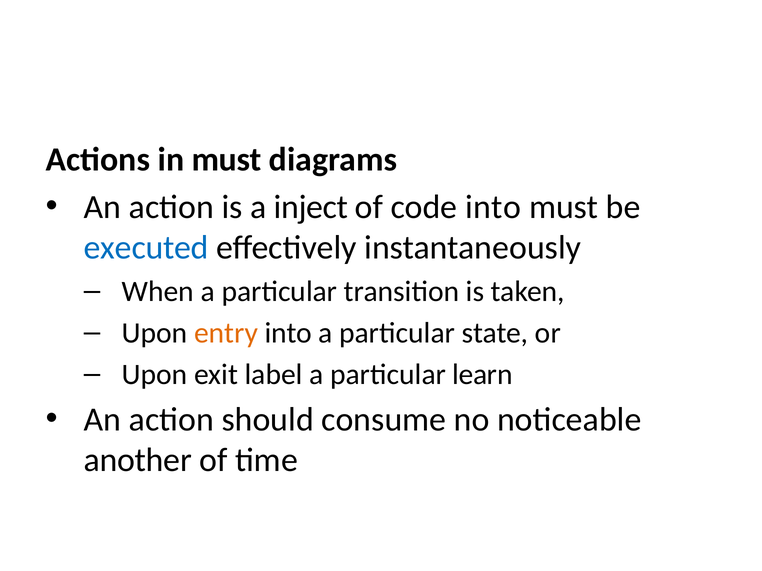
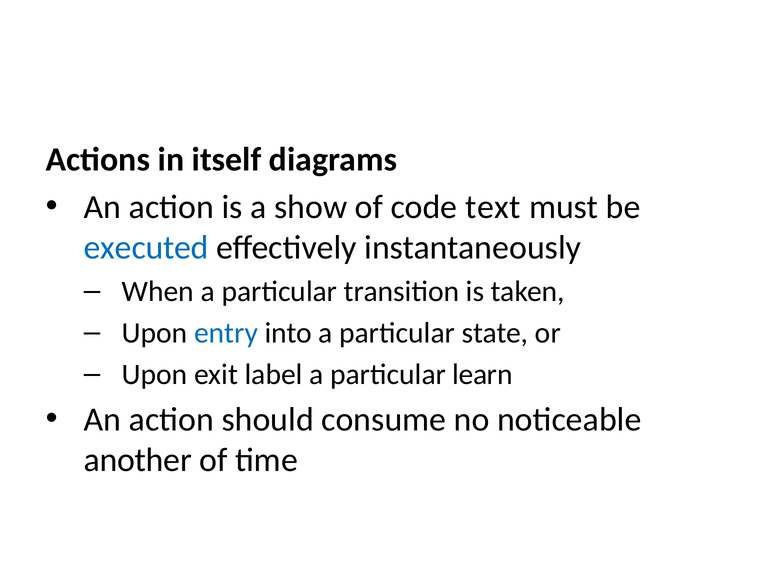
in must: must -> itself (227, 160)
inject: inject -> show (311, 207)
code into: into -> text (493, 207)
entry colour: orange -> blue (226, 333)
